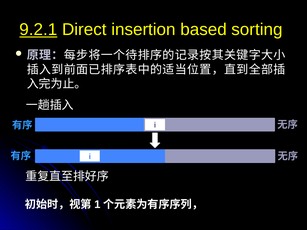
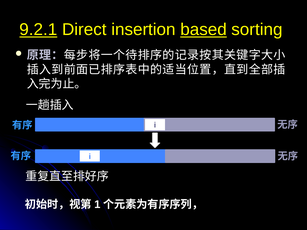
based underline: none -> present (204, 30)
